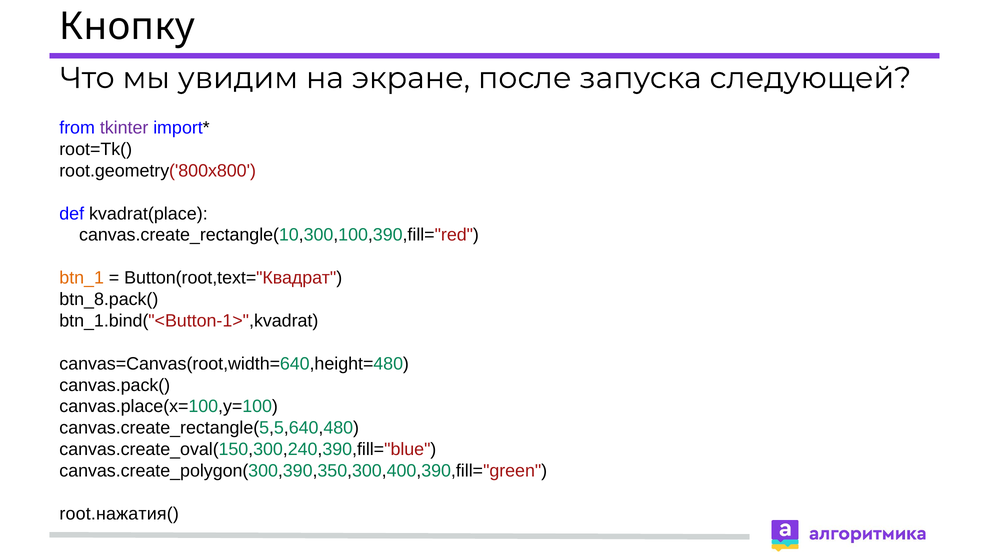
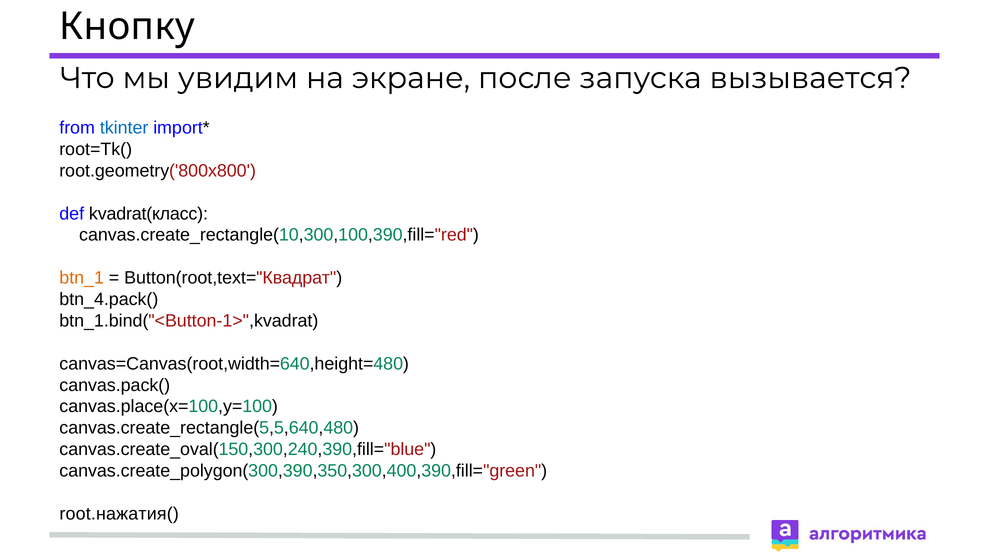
следующей: следующей -> вызывается (810, 78)
tkinter colour: purple -> blue (124, 128)
kvadrat(place: kvadrat(place -> kvadrat(класс (148, 214)
btn_8.pack(: btn_8.pack( -> btn_4.pack( (109, 300)
